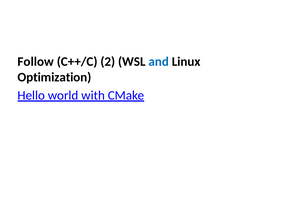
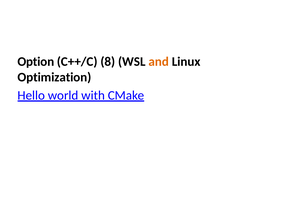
Follow: Follow -> Option (36, 61)
2: 2 -> 8 (108, 61)
and colour: blue -> orange (159, 61)
